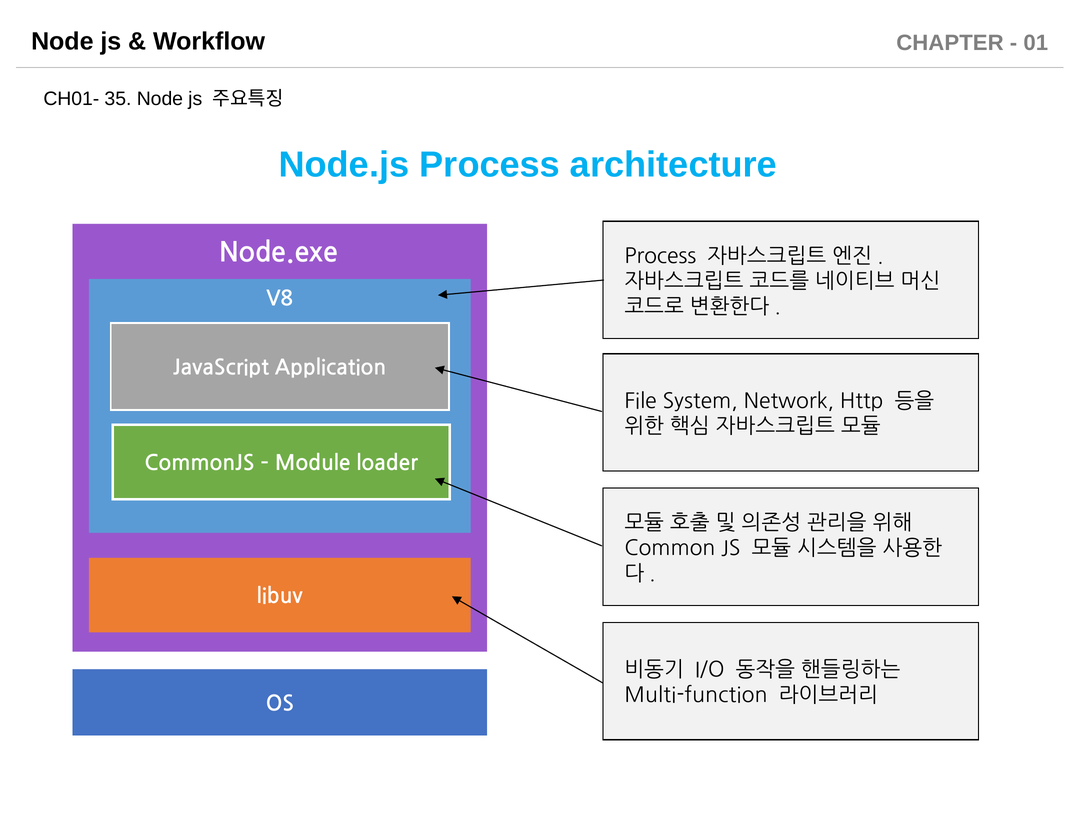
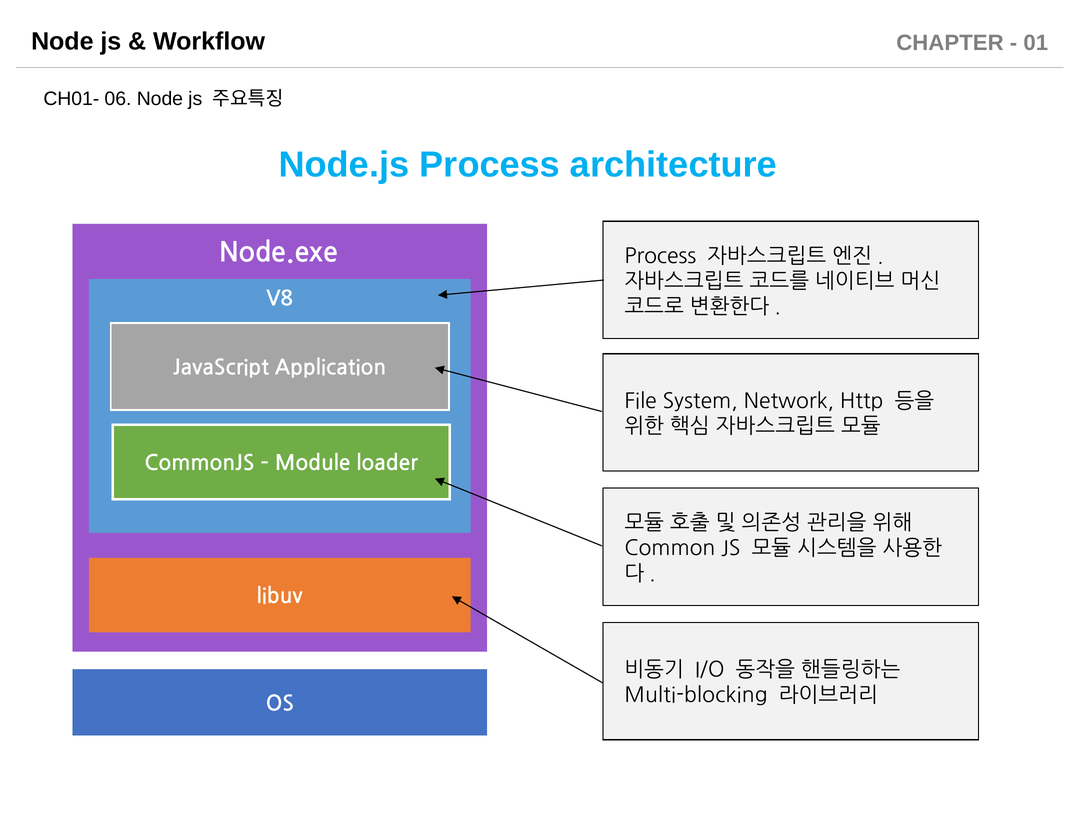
35: 35 -> 06 (118, 99)
Multi-function: Multi-function -> Multi-blocking (696, 695)
